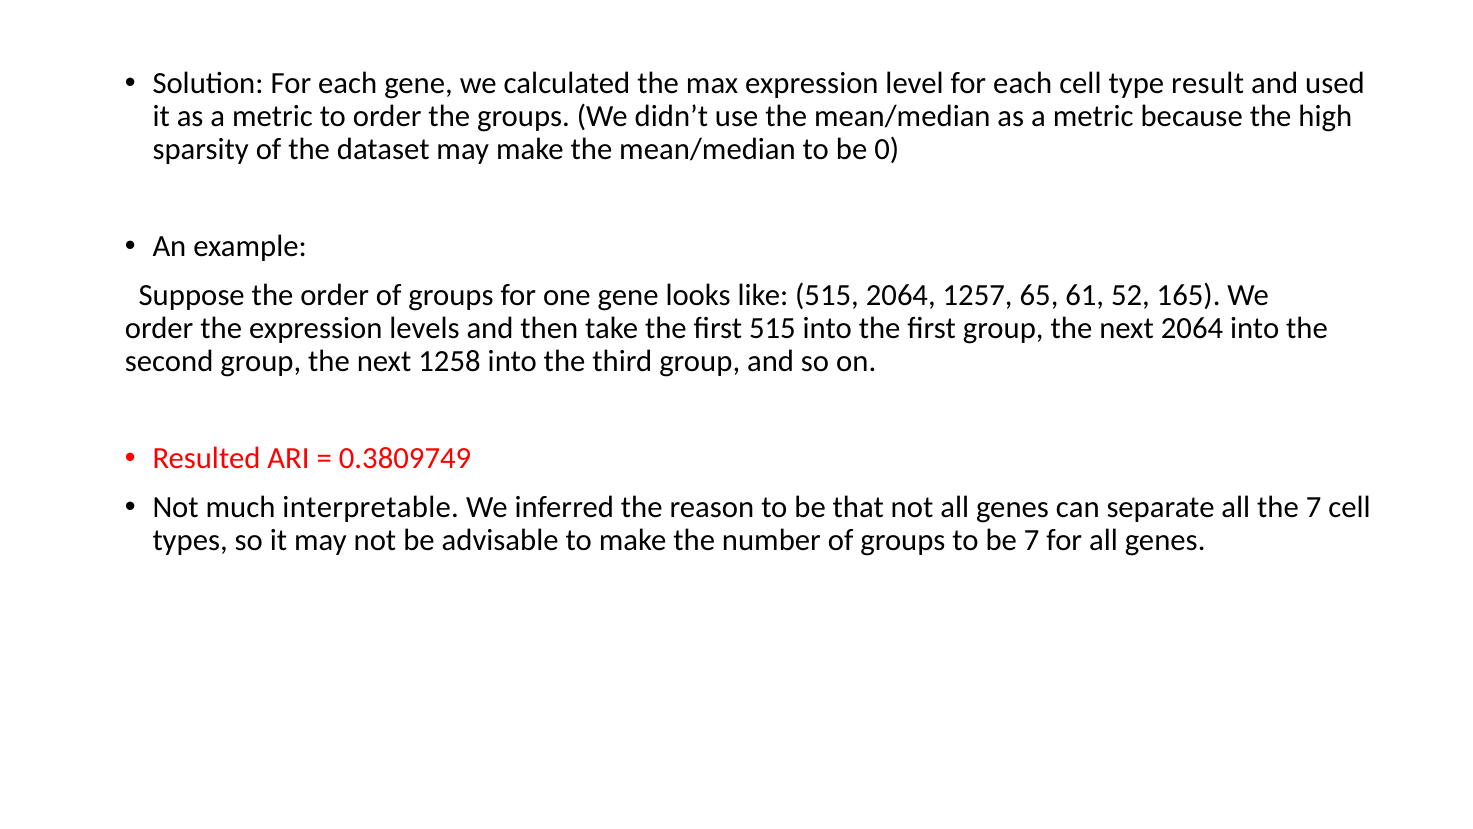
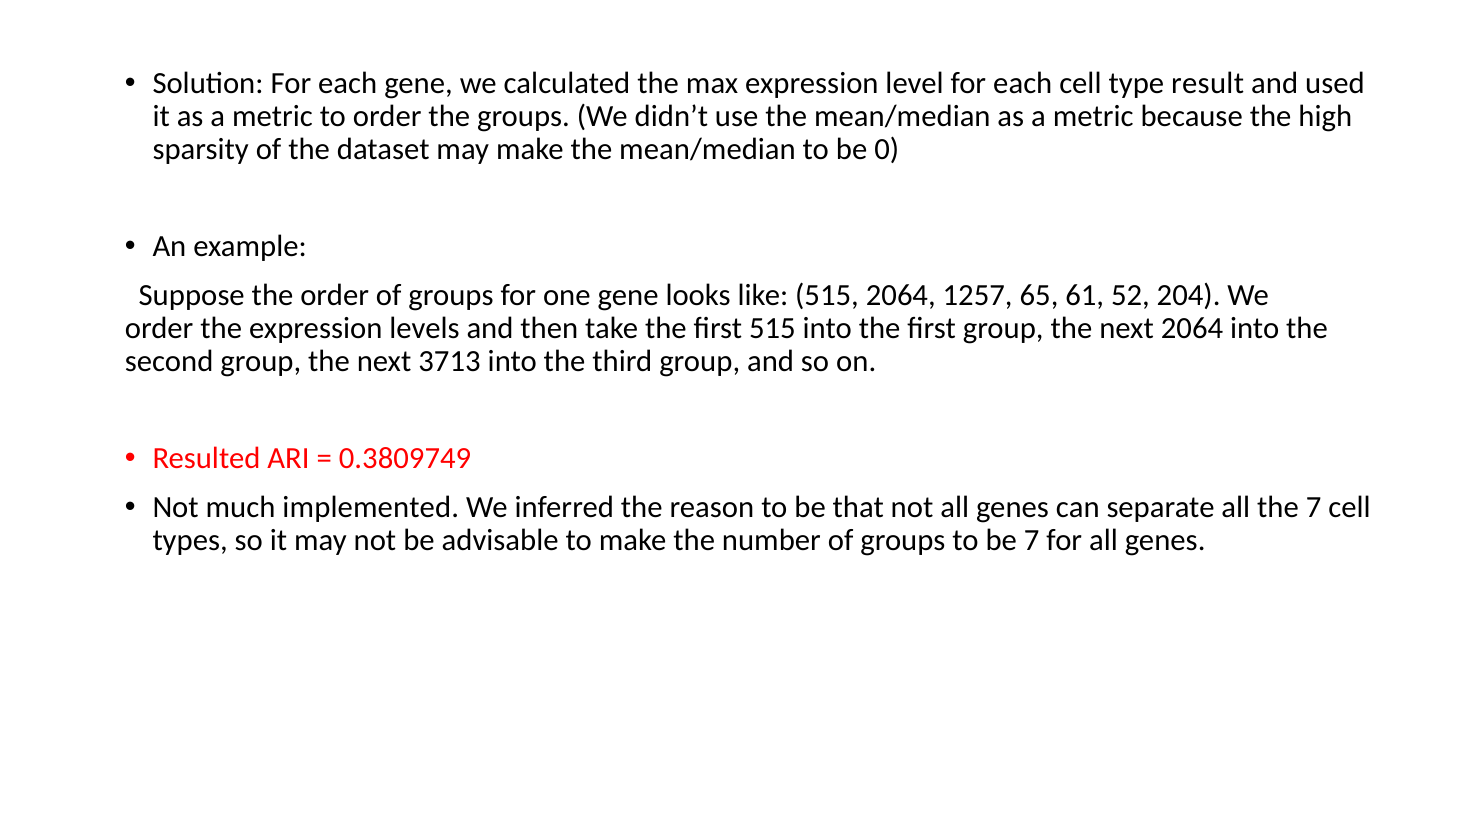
165: 165 -> 204 (1189, 295)
1258: 1258 -> 3713 (450, 361)
interpretable: interpretable -> implemented (371, 507)
